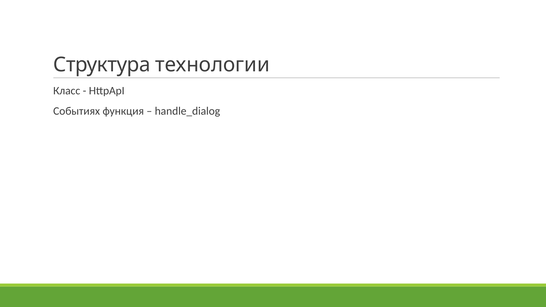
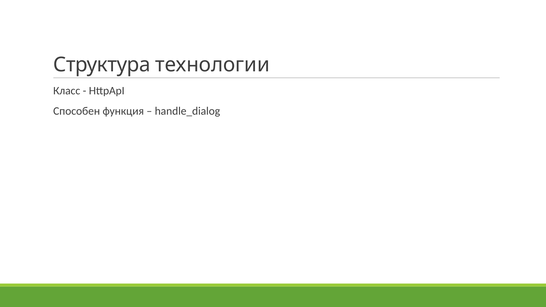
Событиях: Событиях -> Способен (77, 111)
